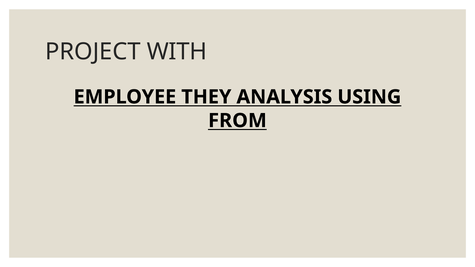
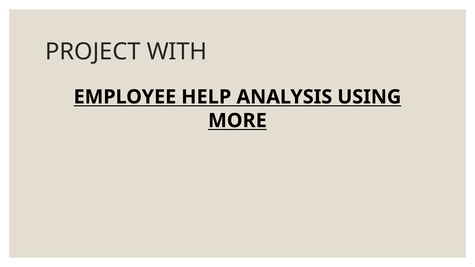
THEY: THEY -> HELP (206, 97)
FROM: FROM -> MORE (237, 121)
